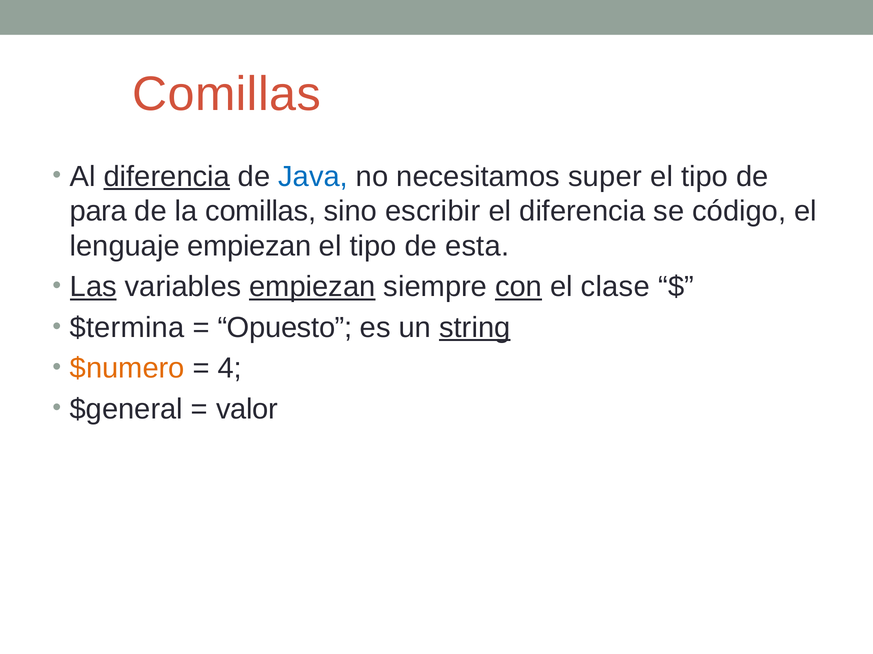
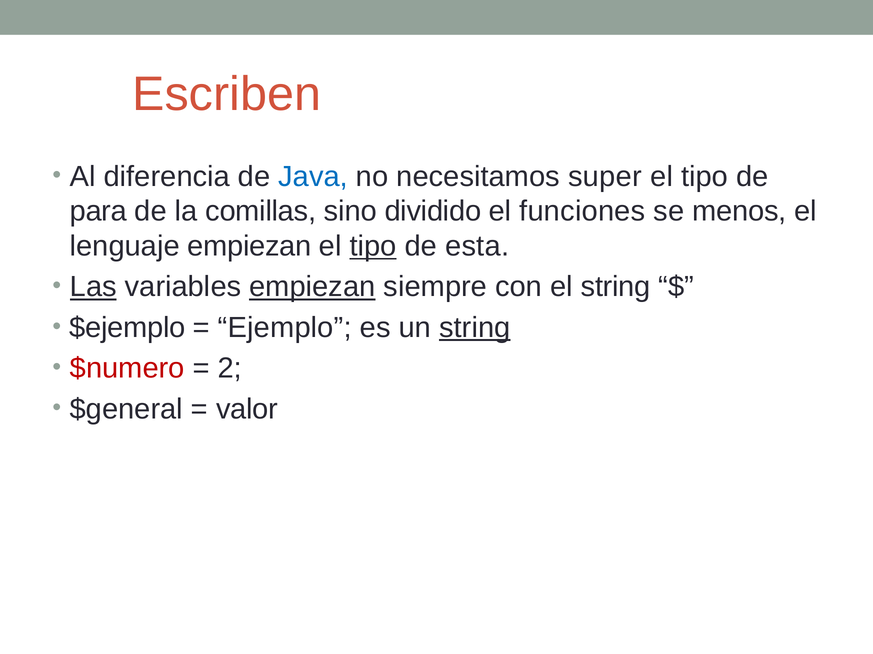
Comillas: Comillas -> Escriben (227, 94)
diferencia underline: present -> none (167, 177)
escribir: escribir -> dividido (433, 212)
el diferencia: diferencia -> funciones (582, 212)
código: código -> menos (739, 212)
tipo underline: none -> present (373, 246)
con underline: present -> none (519, 287)
el clase: clase -> string (616, 287)
$termina: $termina -> $ejemplo (127, 328)
Opuesto: Opuesto -> Ejemplo (285, 328)
$numero colour: orange -> red (127, 369)
4: 4 -> 2 (230, 369)
